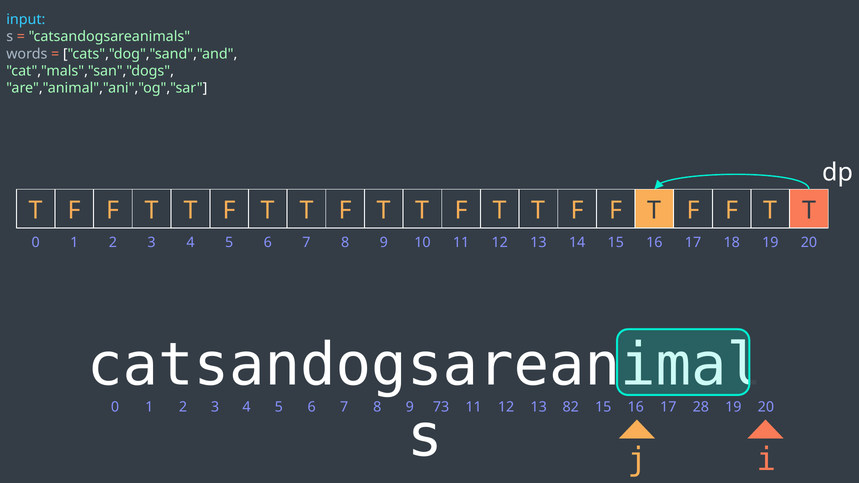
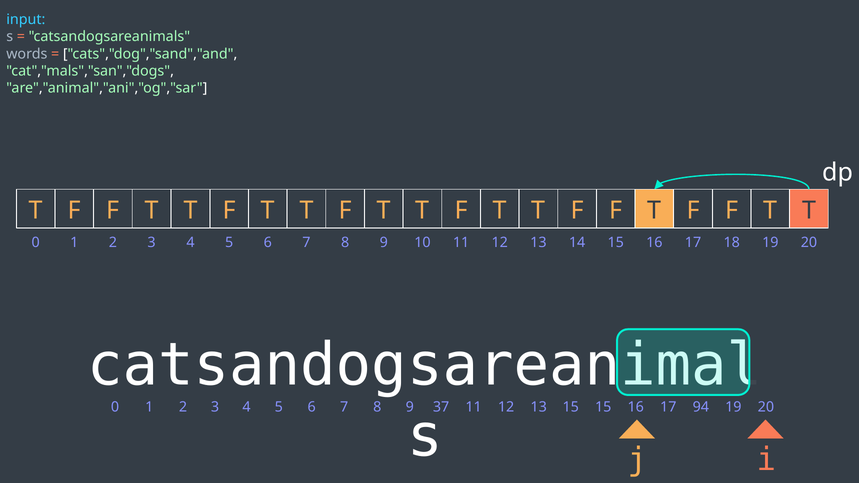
73: 73 -> 37 (441, 407)
13 82: 82 -> 15 (571, 407)
28: 28 -> 94 (701, 407)
